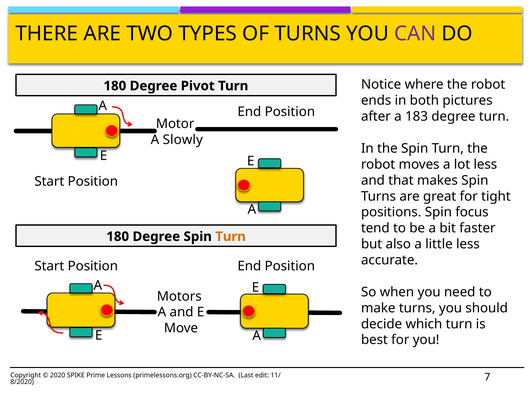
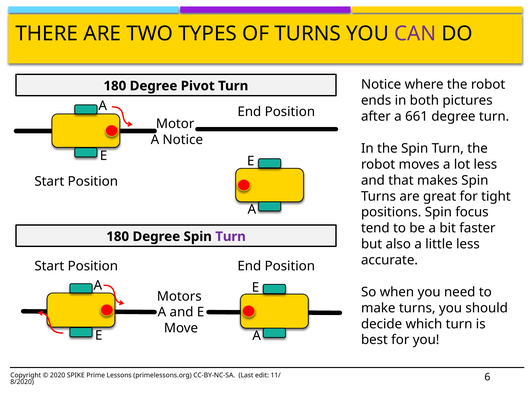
183: 183 -> 661 (417, 116)
A Slowly: Slowly -> Notice (183, 140)
Turn colour: orange -> purple (231, 237)
7: 7 -> 6 (487, 377)
